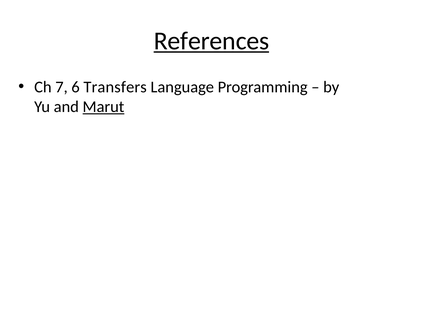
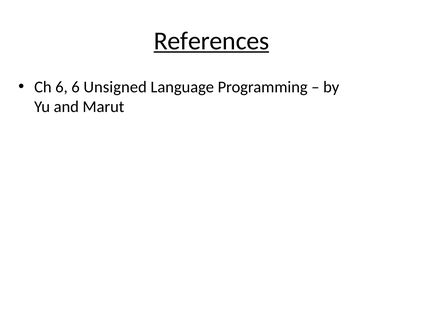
Ch 7: 7 -> 6 (61, 87)
Transfers: Transfers -> Unsigned (115, 87)
Marut underline: present -> none (103, 107)
